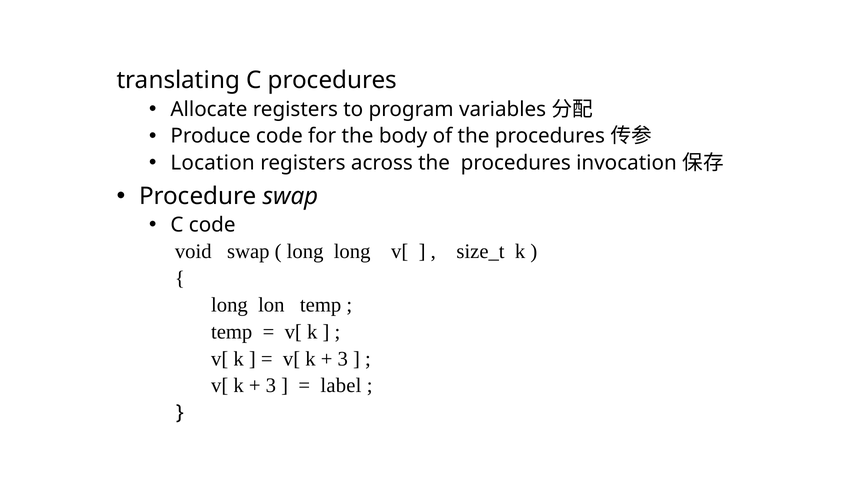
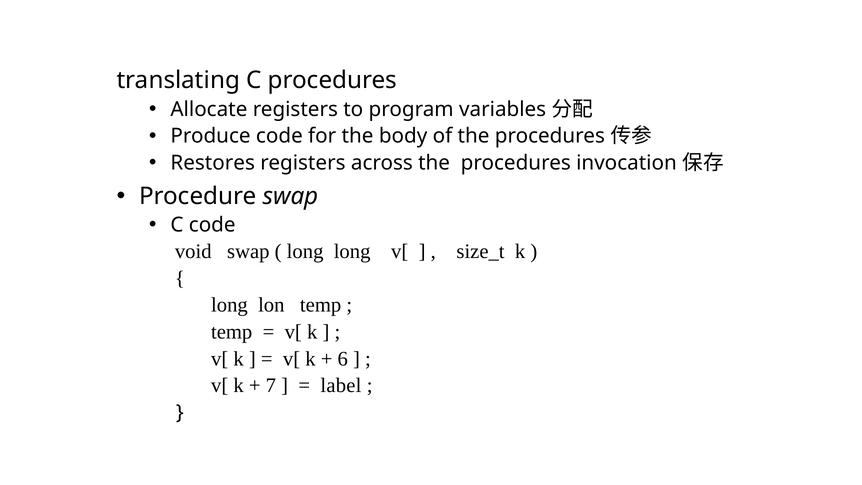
Location: Location -> Restores (213, 163)
3: 3 -> 6 (343, 359)
3: 3 -> 7 (271, 385)
